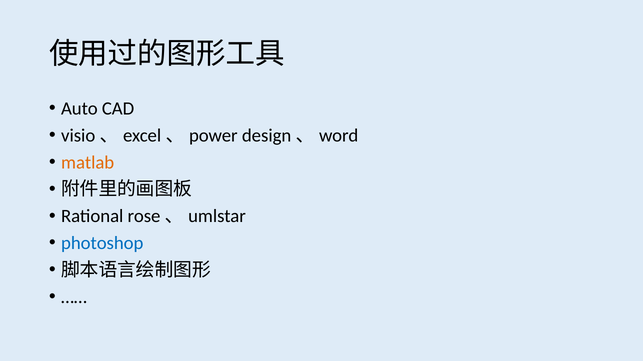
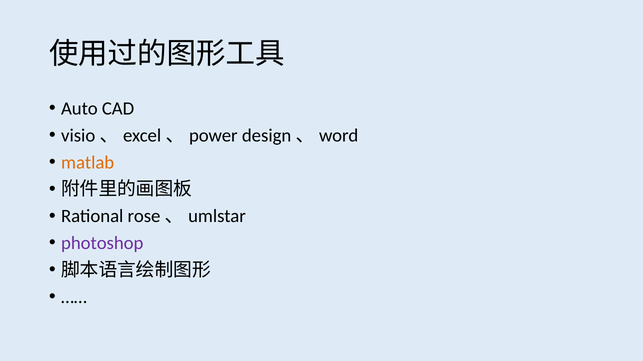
photoshop colour: blue -> purple (102, 244)
